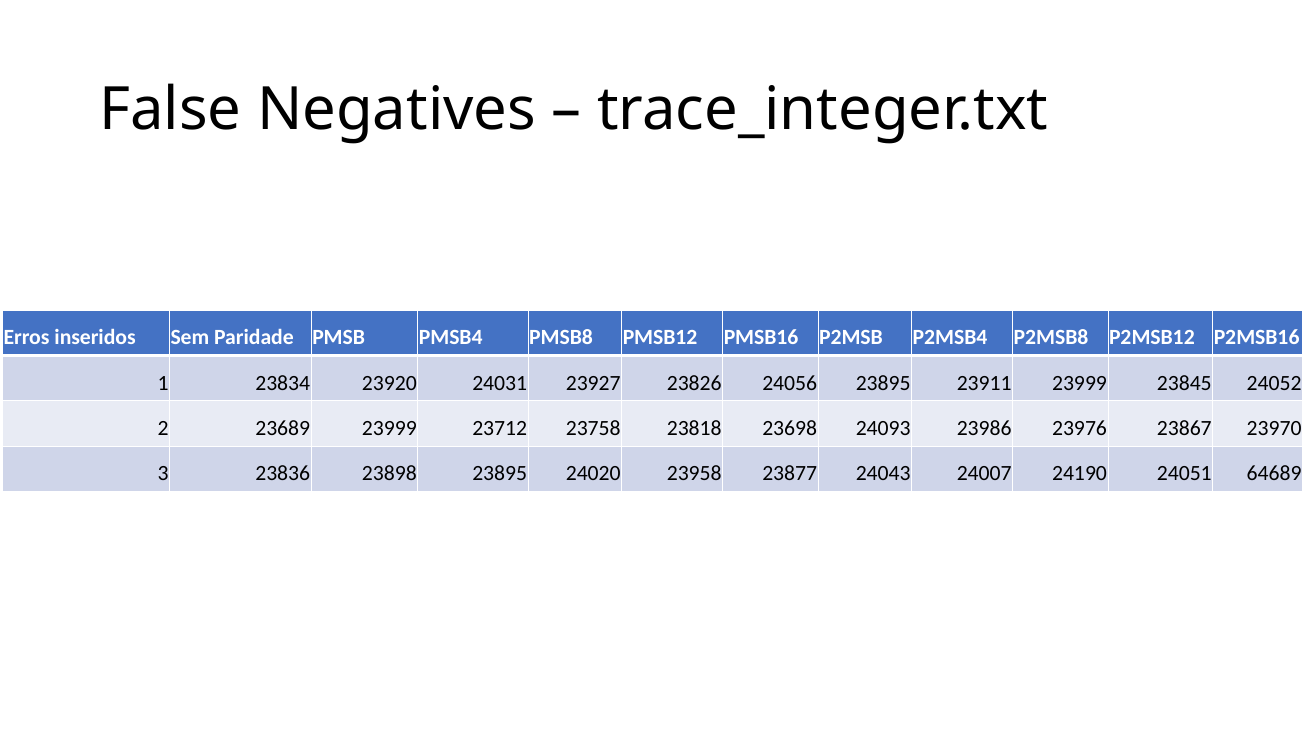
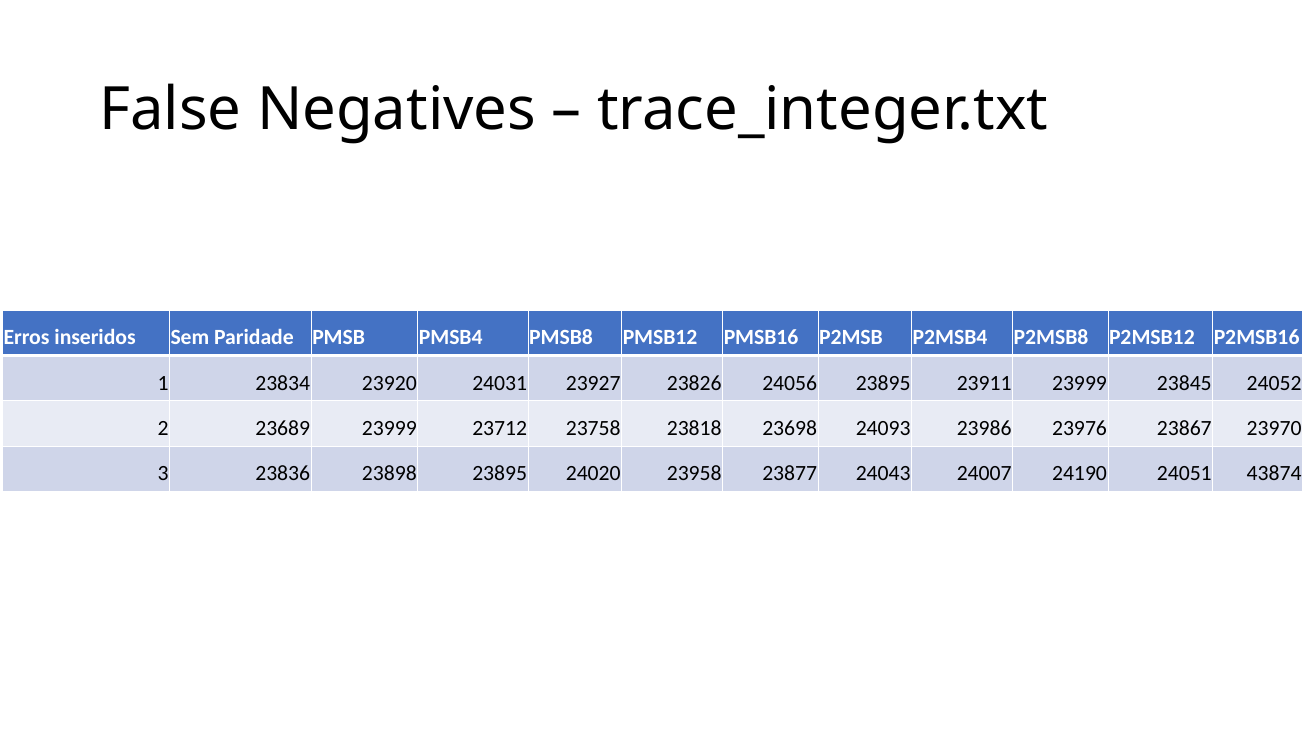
64689: 64689 -> 43874 (1274, 474)
